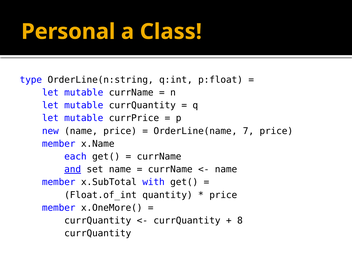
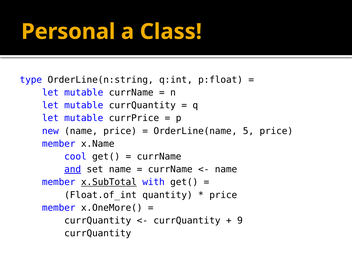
7: 7 -> 5 (248, 131)
each: each -> cool (75, 157)
x.SubTotal underline: none -> present (109, 182)
8: 8 -> 9 (240, 221)
